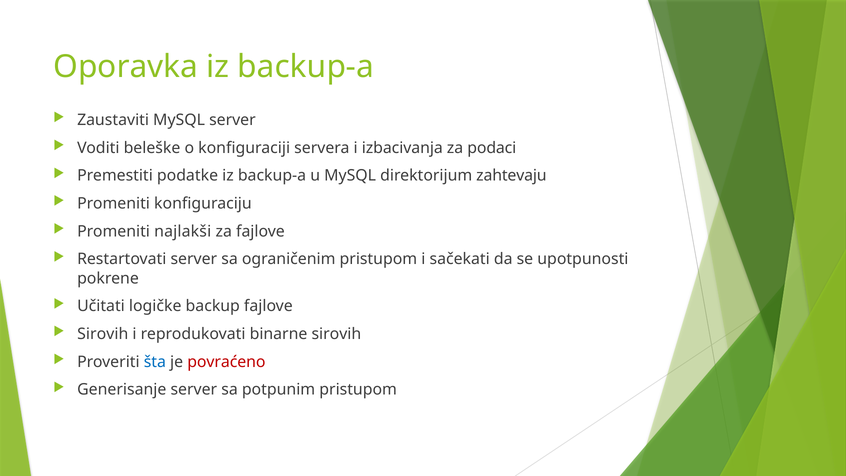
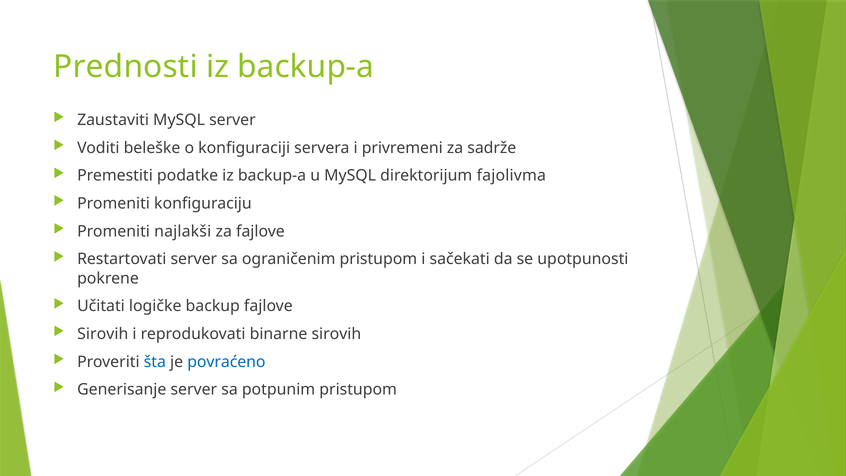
Oporavka: Oporavka -> Prednosti (126, 67)
izbacivanja: izbacivanja -> privremeni (402, 148)
podaci: podaci -> sadrže (492, 148)
zahtevaju: zahtevaju -> fajolivma (511, 176)
povraćeno colour: red -> blue (226, 362)
